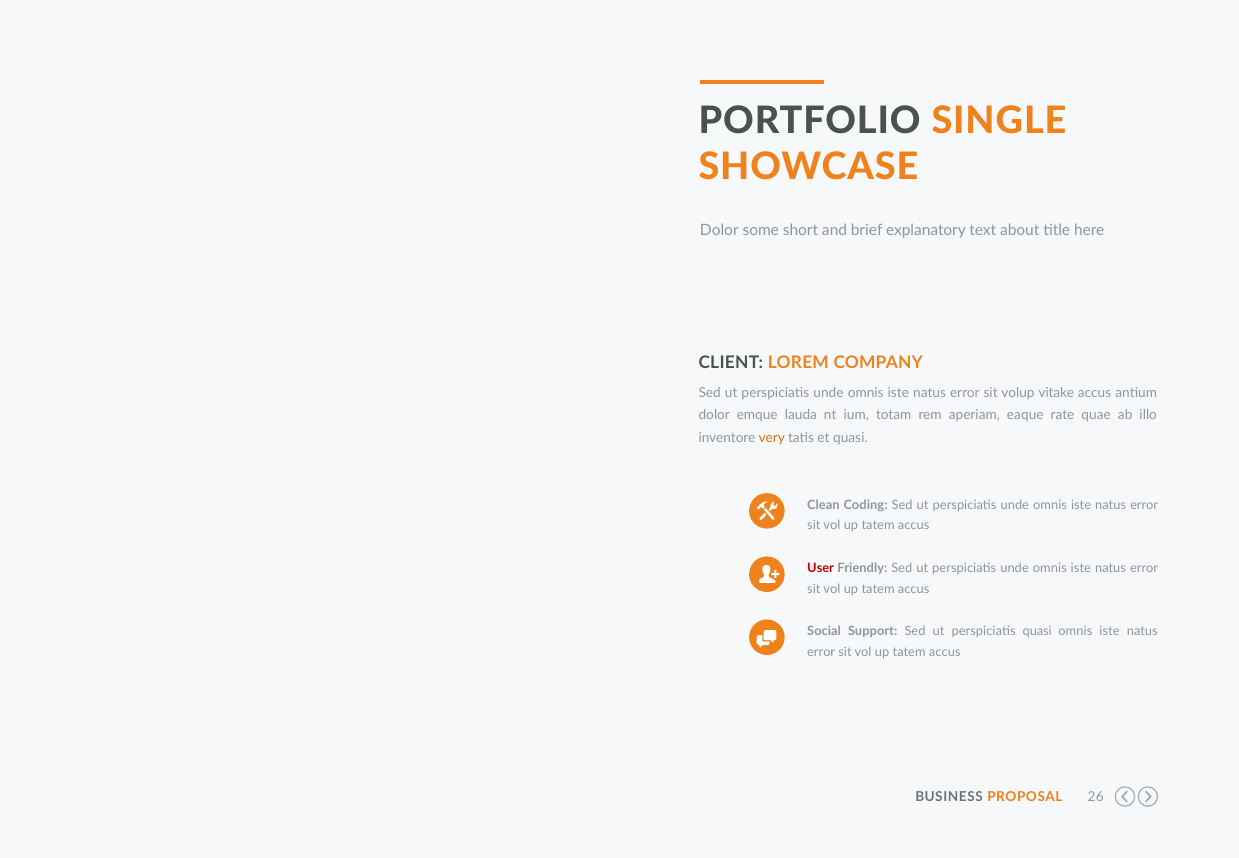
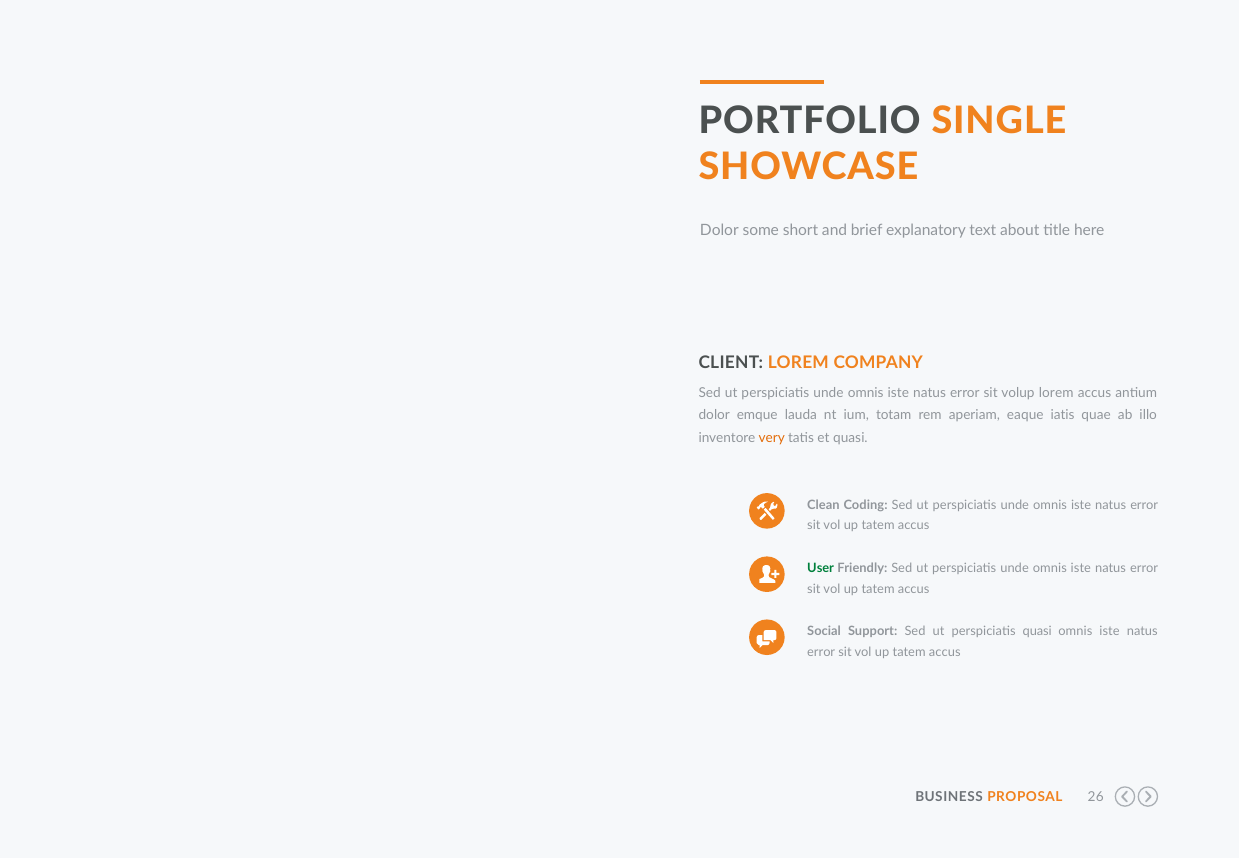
volup vitake: vitake -> lorem (1056, 393)
rate: rate -> iatis (1063, 415)
User colour: red -> green (821, 568)
